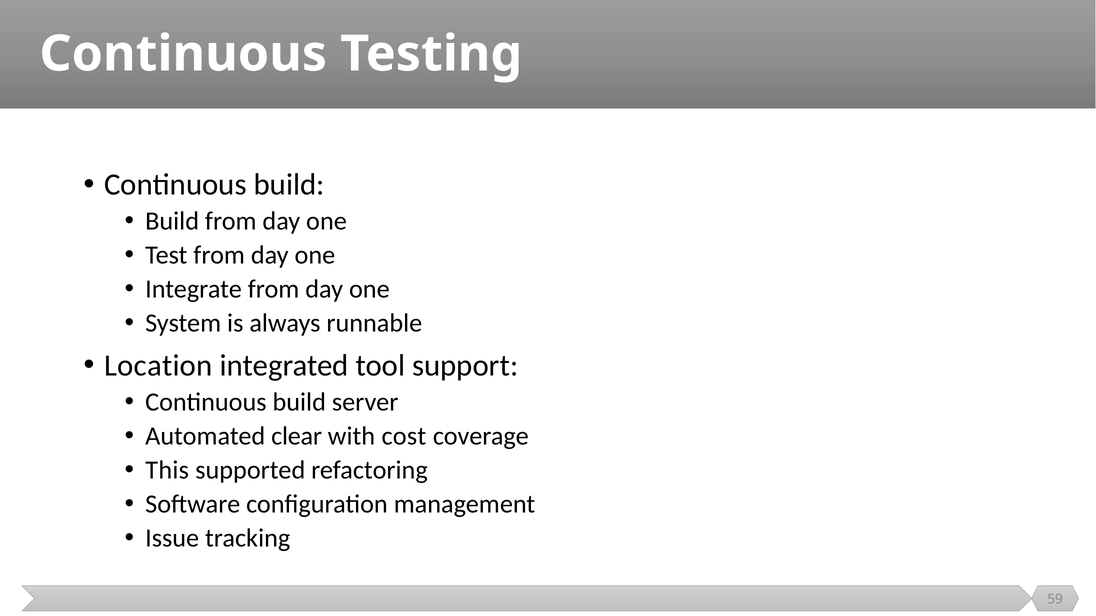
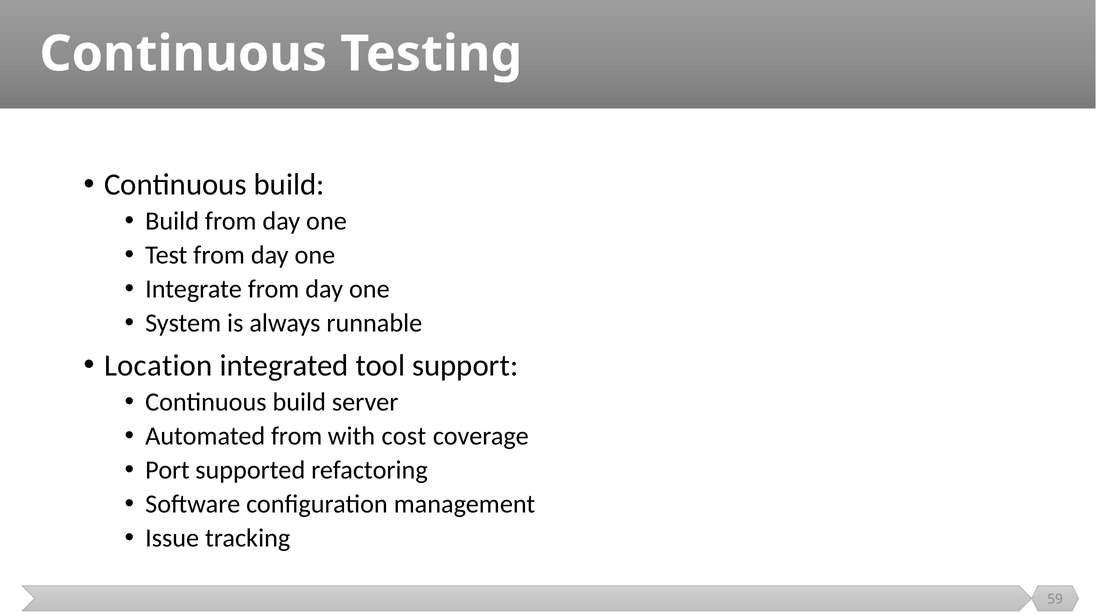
Automated clear: clear -> from (297, 436)
This: This -> Port (167, 470)
